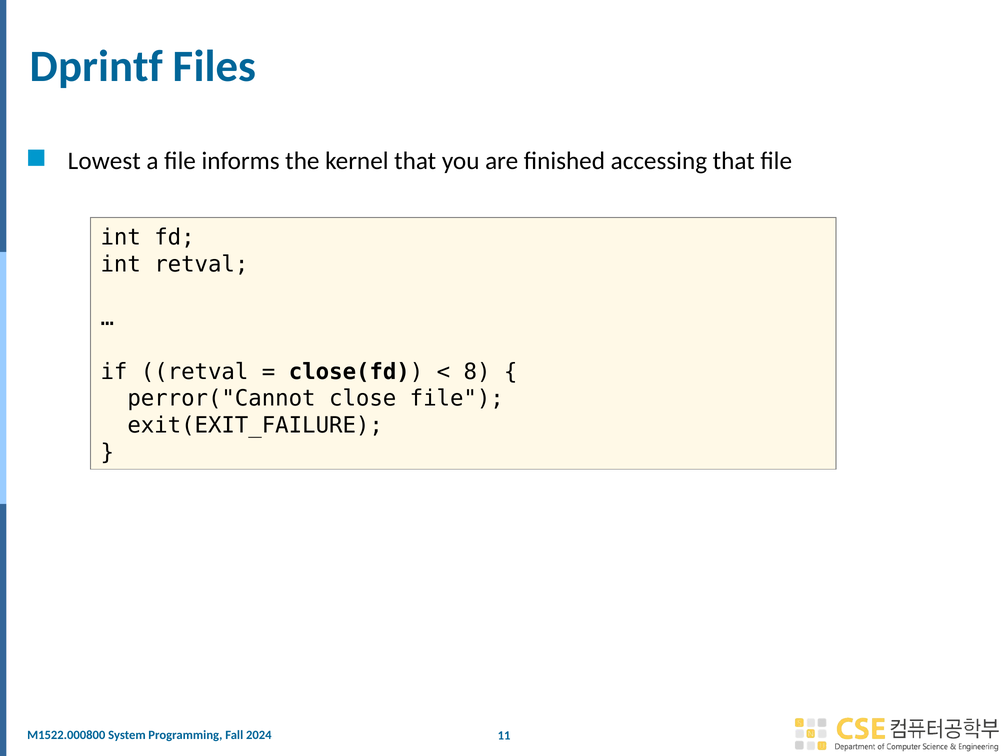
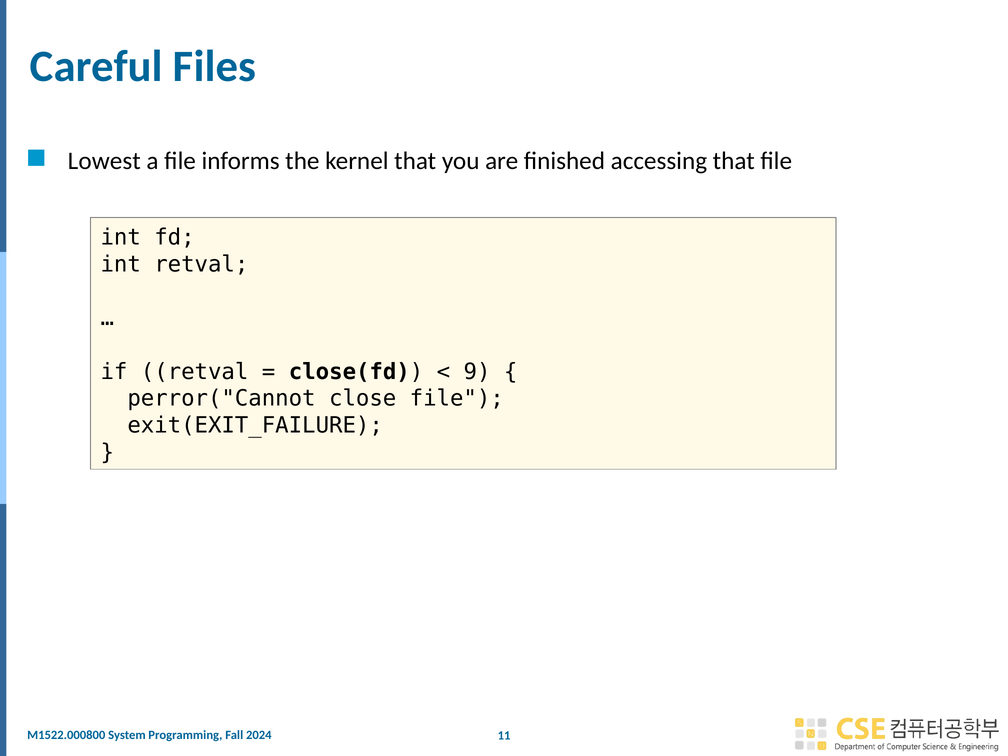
Dprintf: Dprintf -> Careful (96, 66)
8: 8 -> 9 (477, 372)
